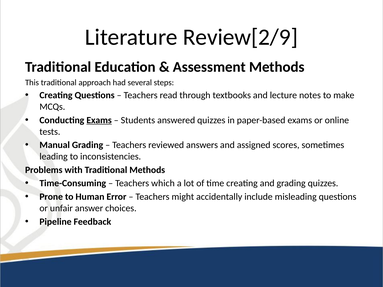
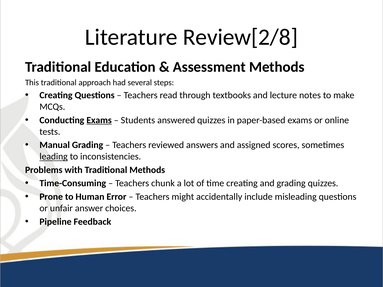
Review[2/9: Review[2/9 -> Review[2/8 (240, 37)
leading underline: none -> present (54, 157)
which: which -> chunk (163, 184)
